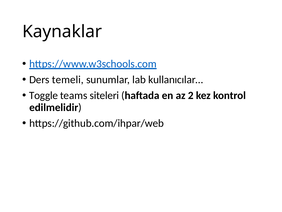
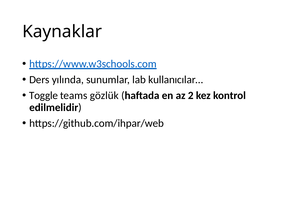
temeli: temeli -> yılında (68, 80)
siteleri: siteleri -> gözlük (104, 95)
